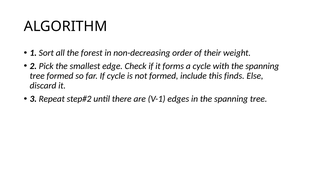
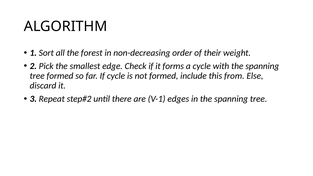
finds: finds -> from (234, 76)
